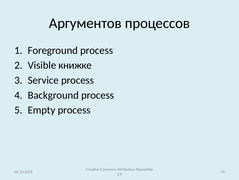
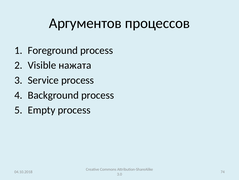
книжке: книжке -> нажата (75, 65)
